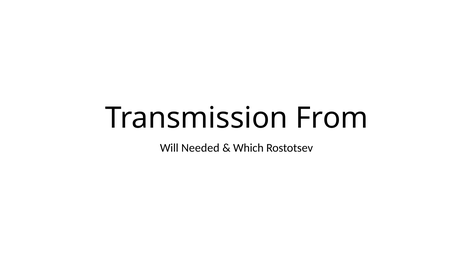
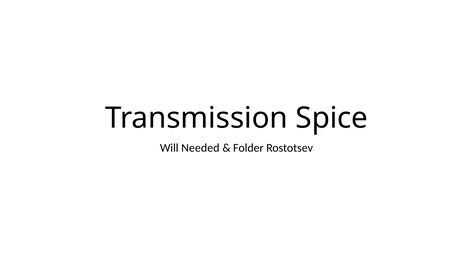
From: From -> Spice (332, 118)
Which: Which -> Folder (248, 148)
